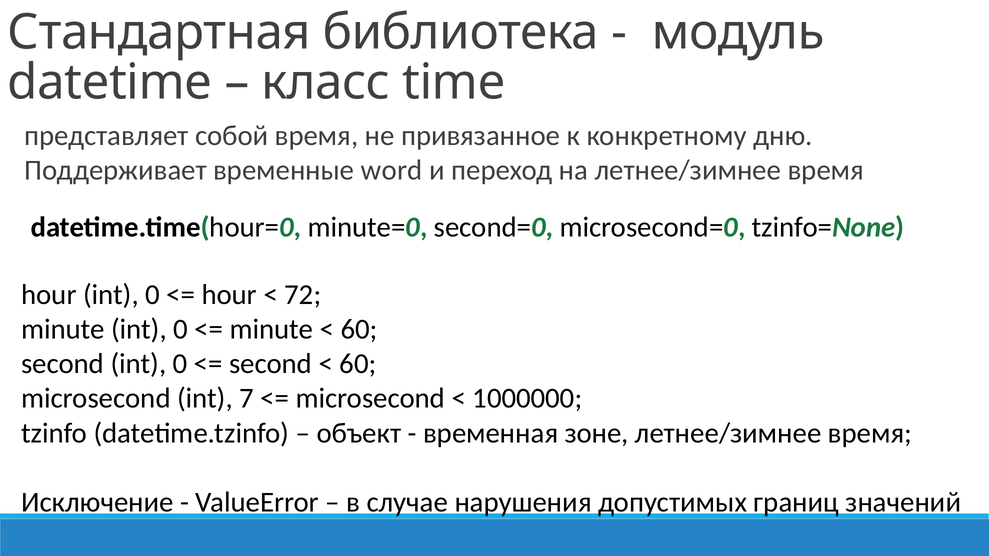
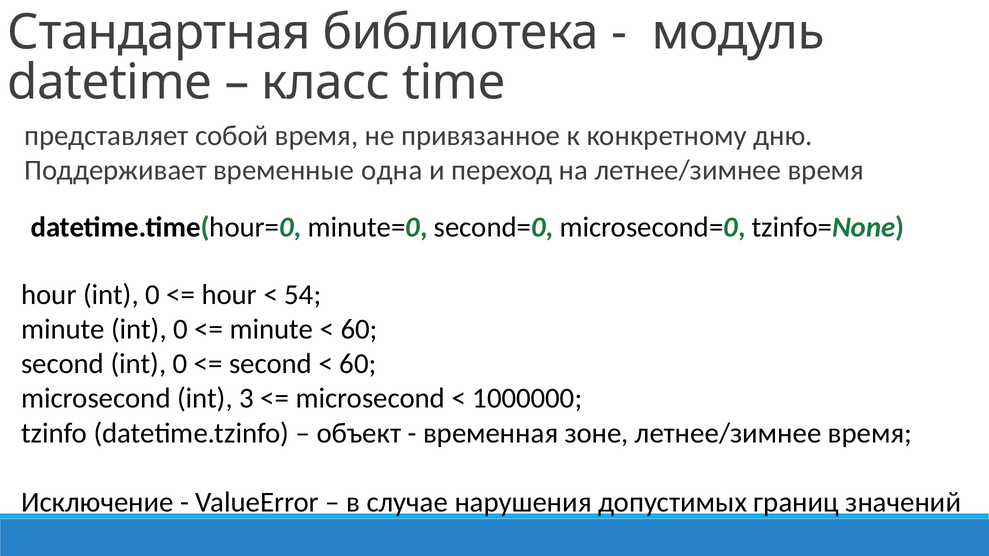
word: word -> одна (392, 170)
72: 72 -> 54 (303, 295)
7: 7 -> 3 (247, 399)
